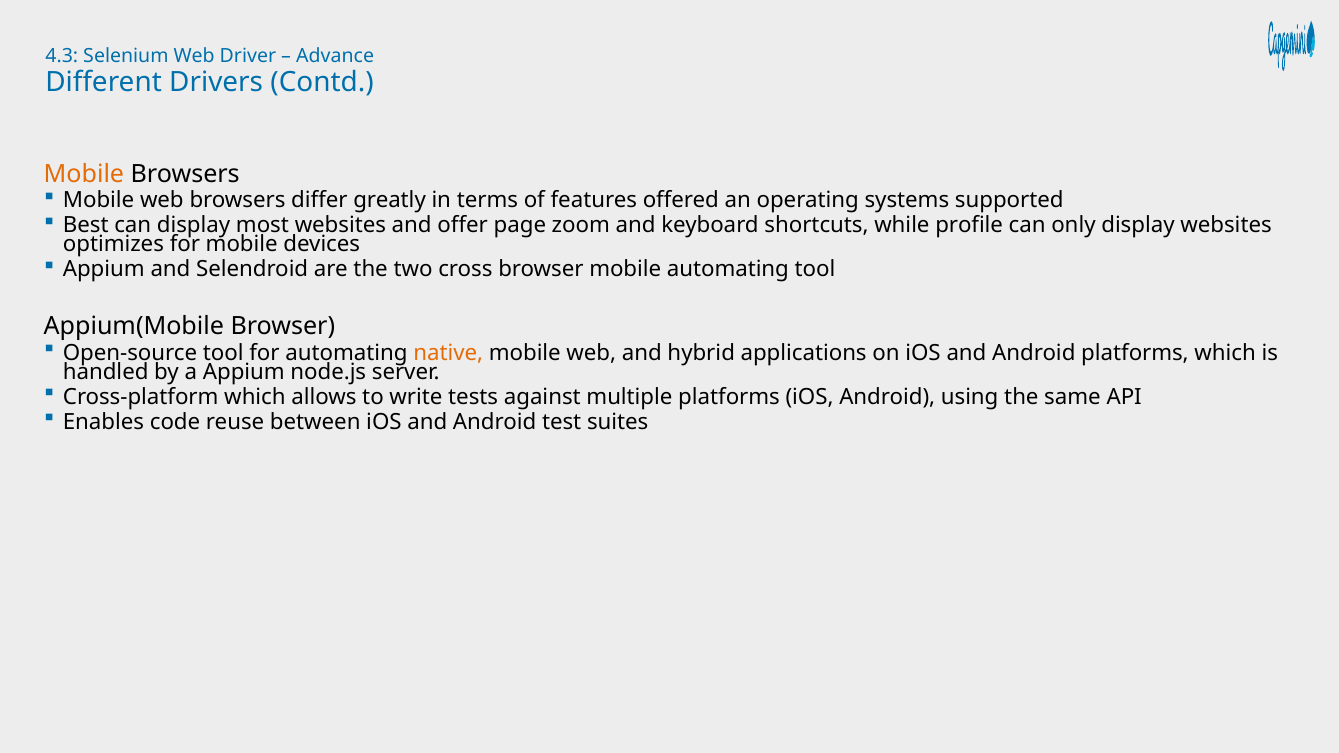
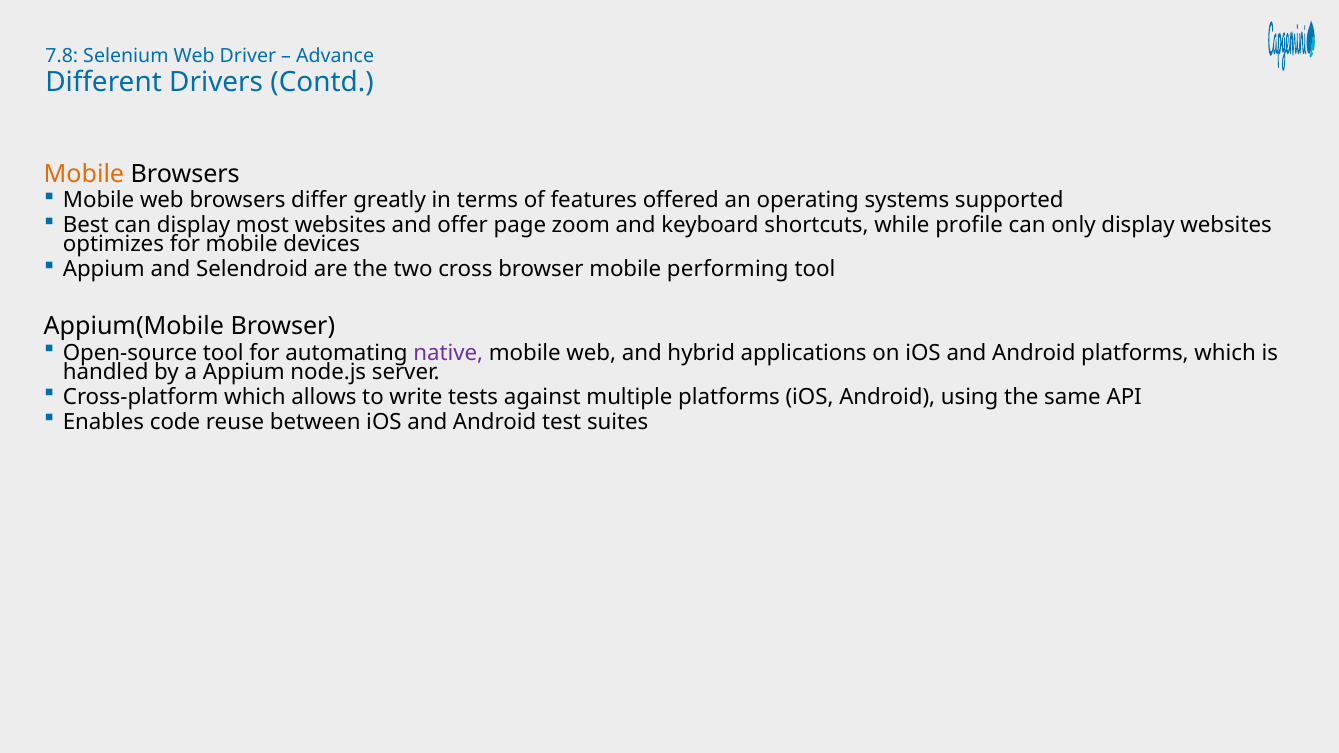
4.3: 4.3 -> 7.8 (62, 56)
mobile automating: automating -> performing (728, 269)
native colour: orange -> purple (448, 353)
